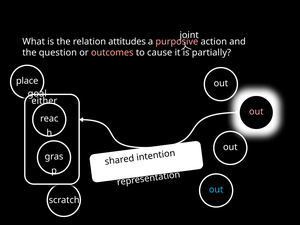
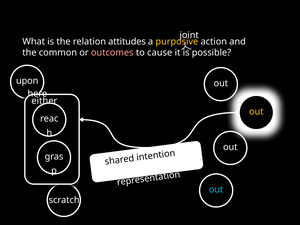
purposive colour: pink -> yellow (177, 42)
question: question -> common (58, 53)
partially: partially -> possible (211, 53)
place: place -> upon (27, 81)
goal: goal -> here (37, 94)
out colour: pink -> yellow (256, 112)
